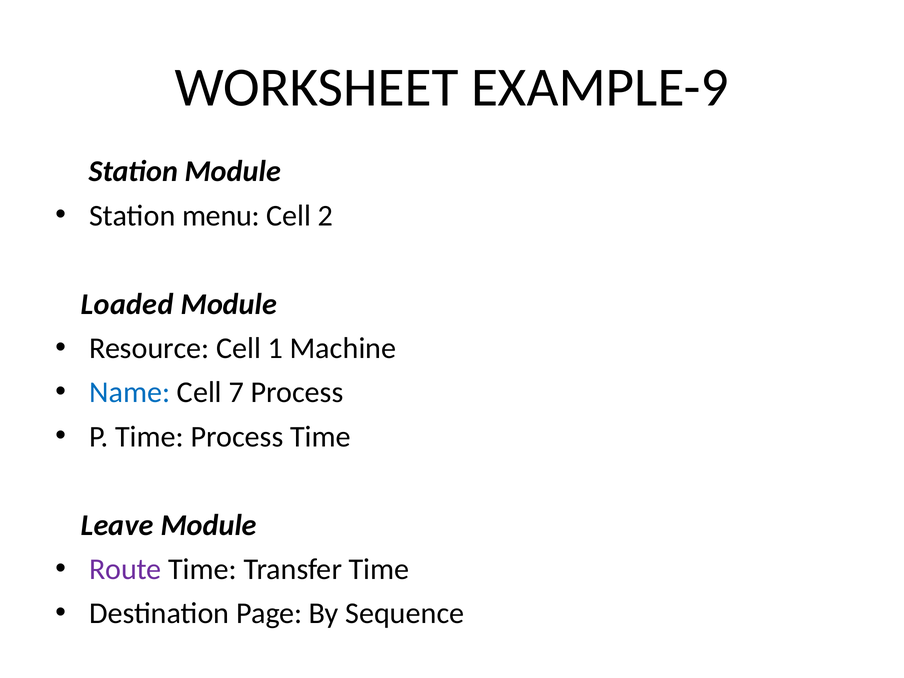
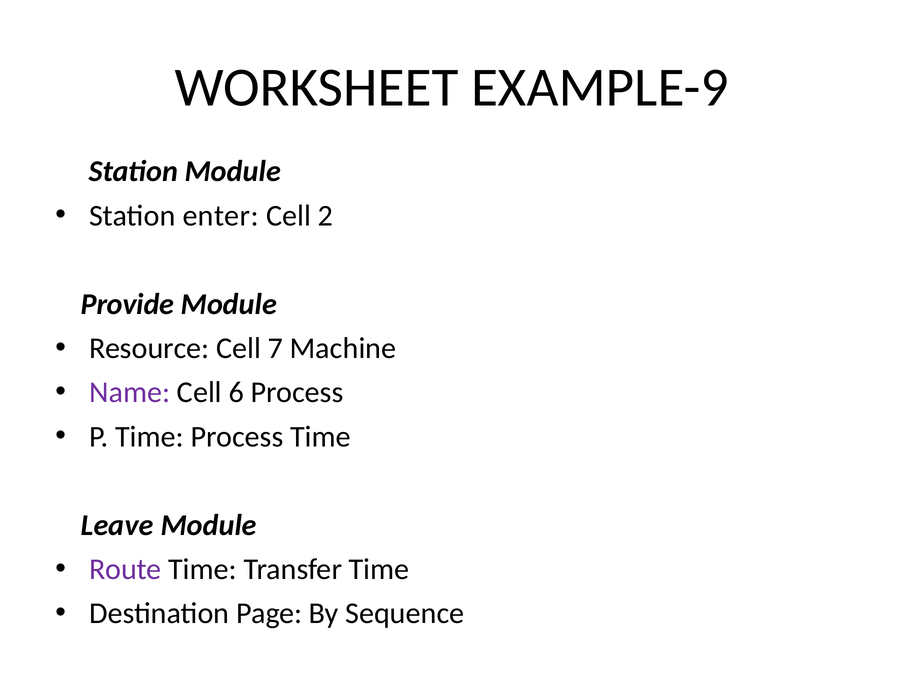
menu: menu -> enter (221, 216)
Loaded: Loaded -> Provide (127, 304)
1: 1 -> 7 (275, 348)
Name colour: blue -> purple (130, 393)
7: 7 -> 6 (236, 393)
